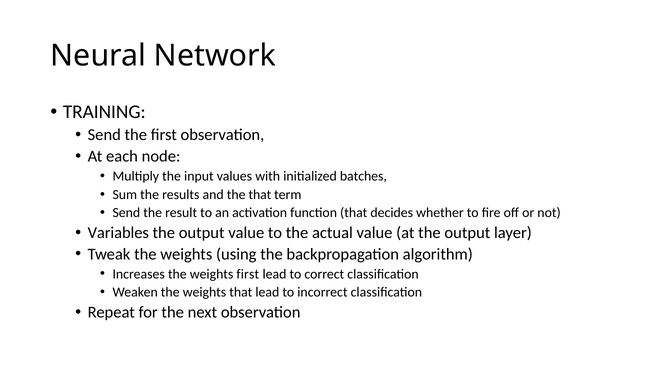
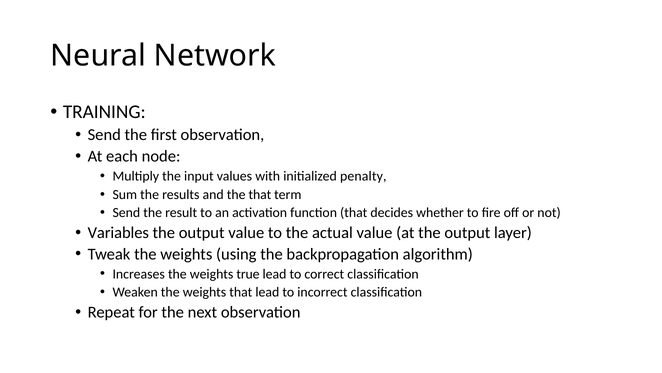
batches: batches -> penalty (363, 176)
weights first: first -> true (248, 274)
